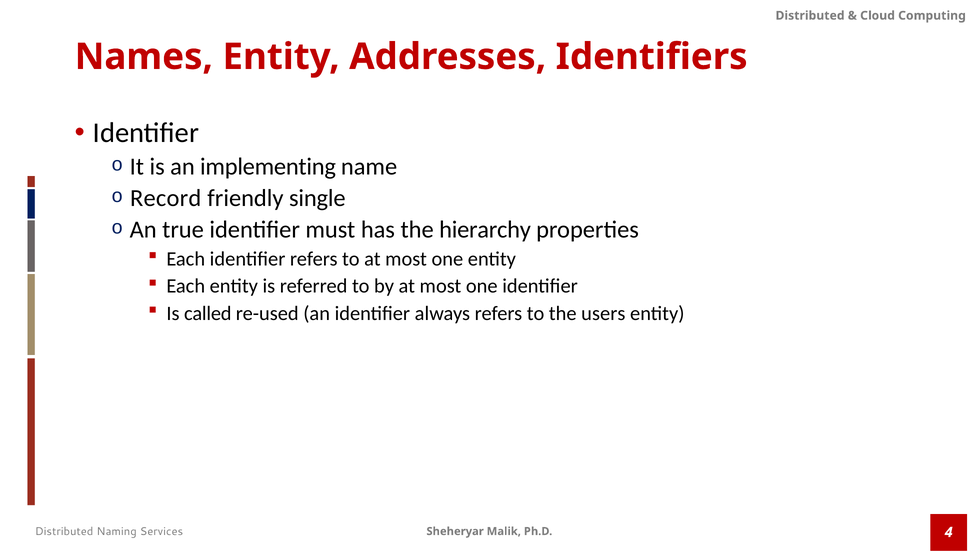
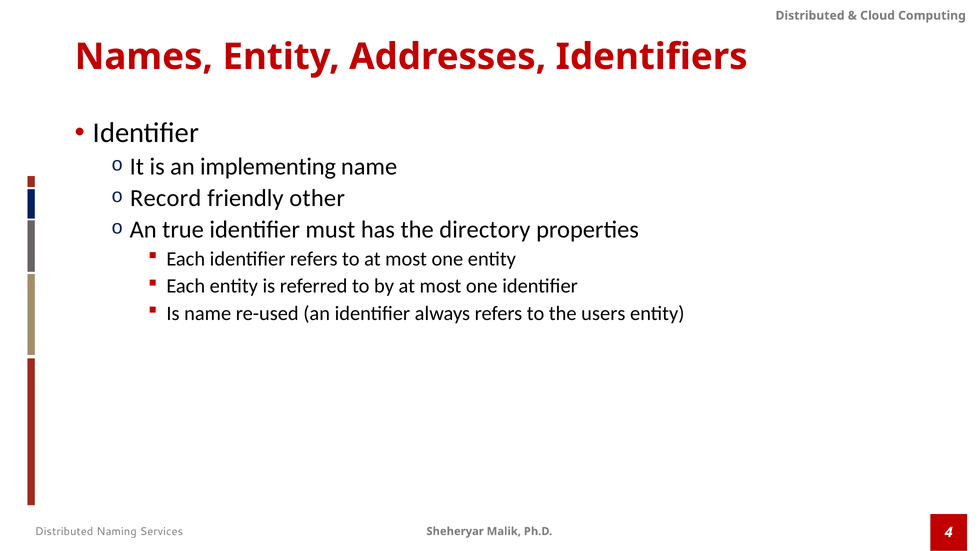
single: single -> other (317, 198)
hierarchy: hierarchy -> directory (485, 230)
Is called: called -> name (208, 313)
